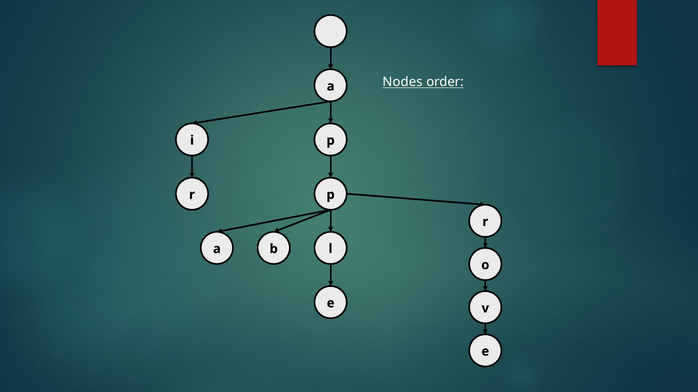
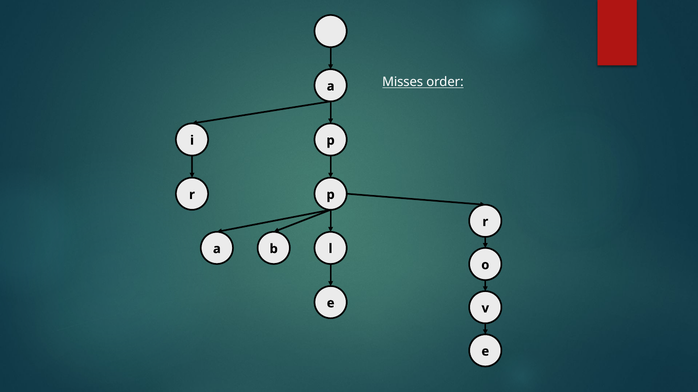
Nodes: Nodes -> Misses (403, 82)
